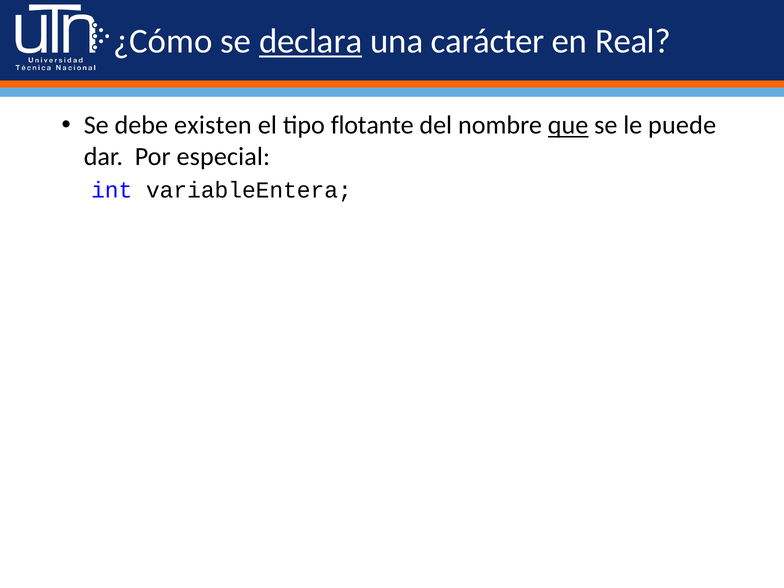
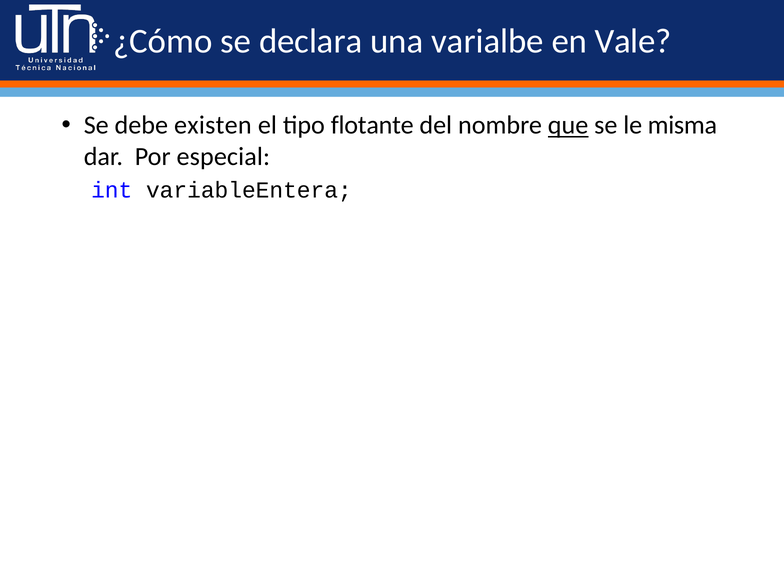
declara underline: present -> none (311, 41)
carácter: carácter -> varialbe (487, 41)
Real: Real -> Vale (633, 41)
puede: puede -> misma (682, 125)
